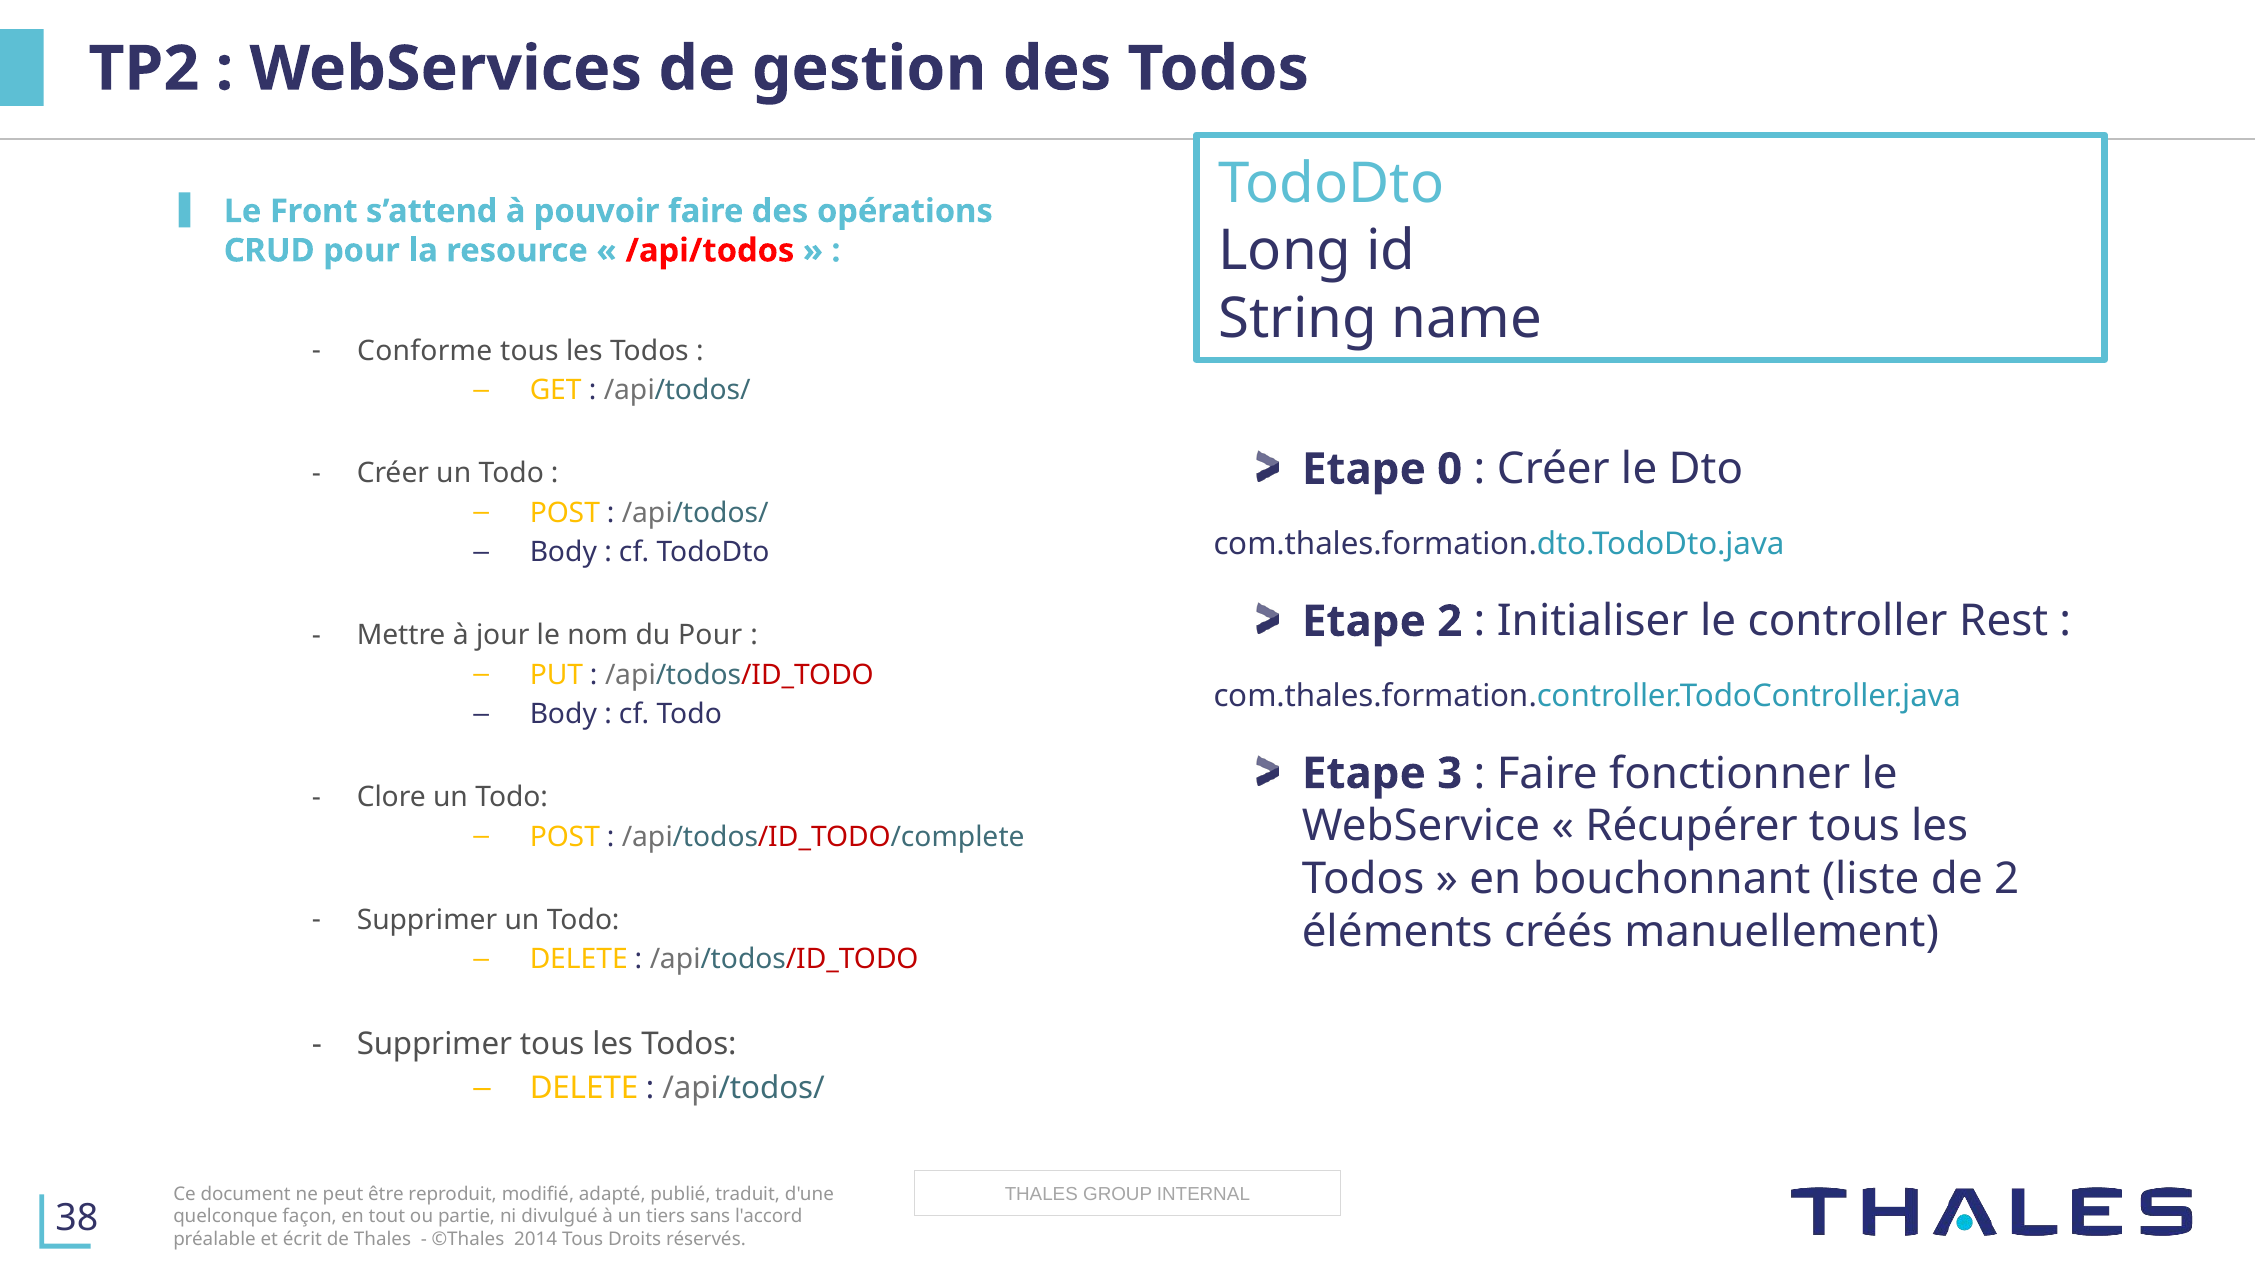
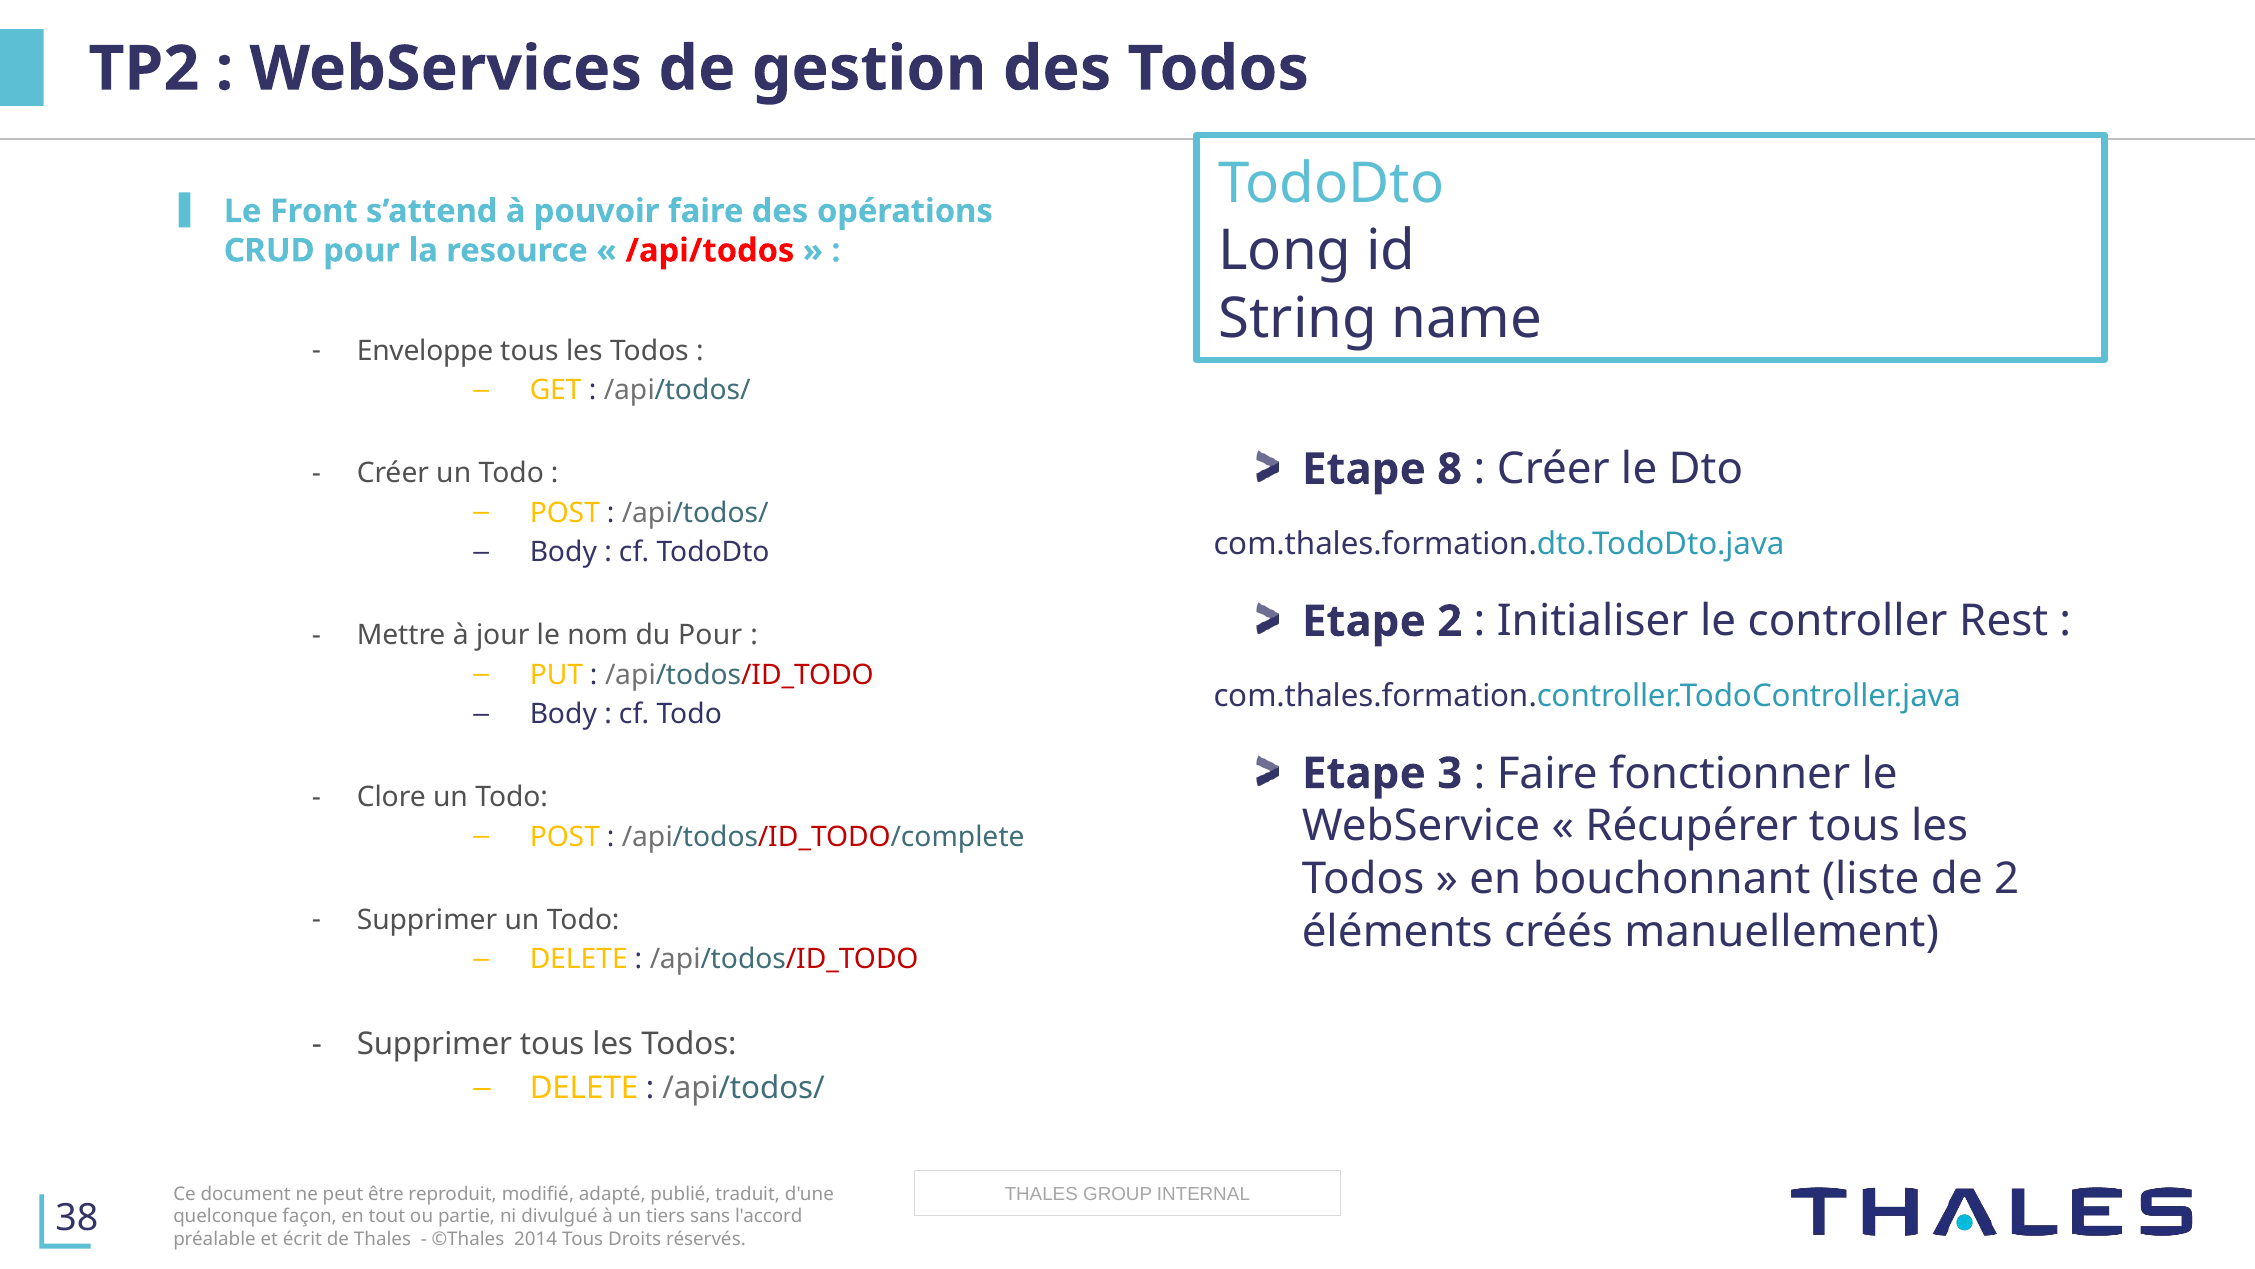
Conforme: Conforme -> Enveloppe (425, 351)
0: 0 -> 8 (1450, 469)
